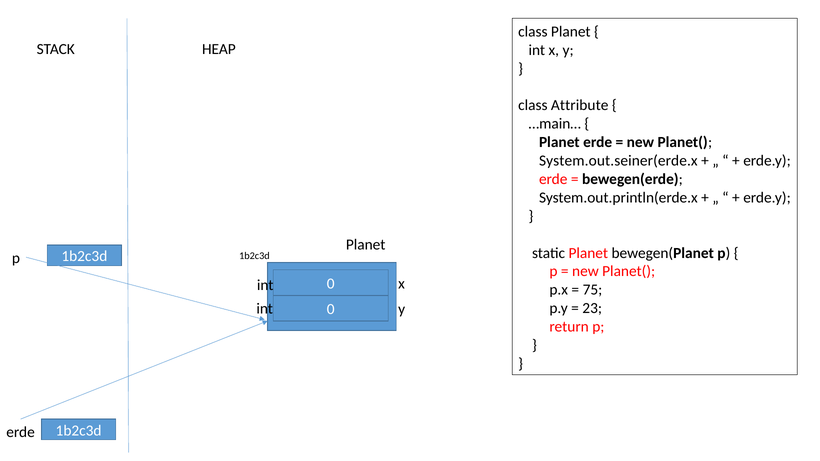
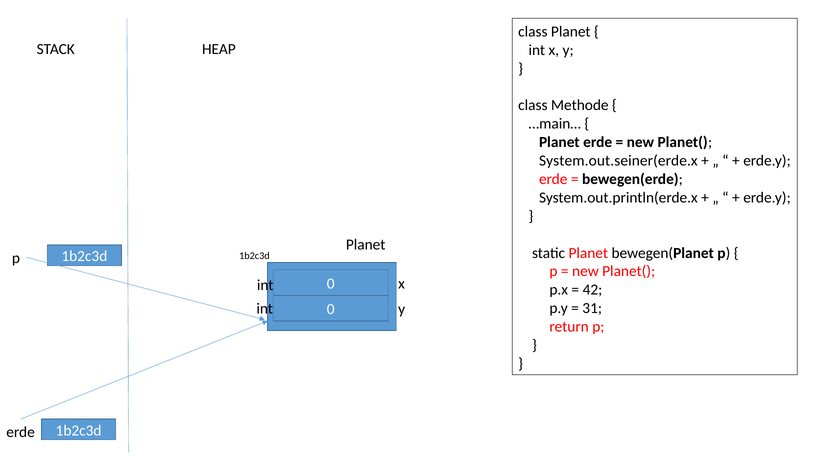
Attribute: Attribute -> Methode (580, 105)
75: 75 -> 42 (592, 290)
23: 23 -> 31 (592, 308)
